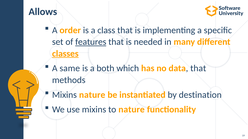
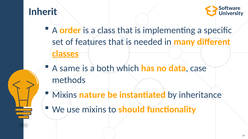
Allows: Allows -> Inherit (43, 12)
features underline: present -> none (91, 42)
data that: that -> case (198, 69)
destination: destination -> inheritance (200, 95)
to nature: nature -> should (132, 110)
